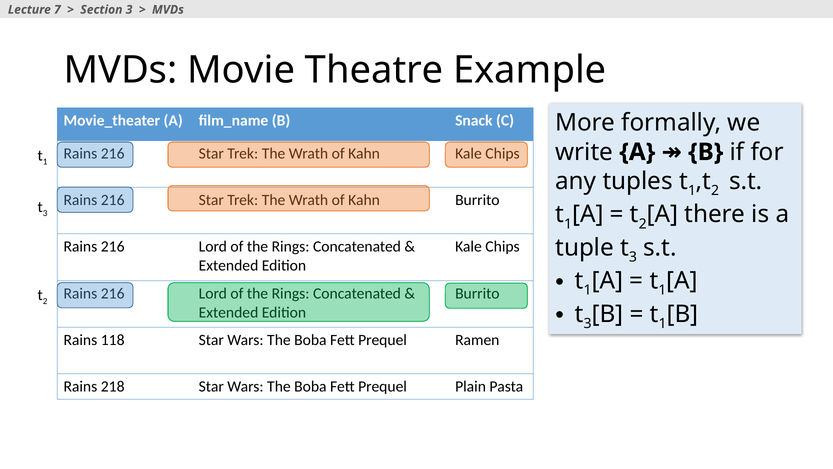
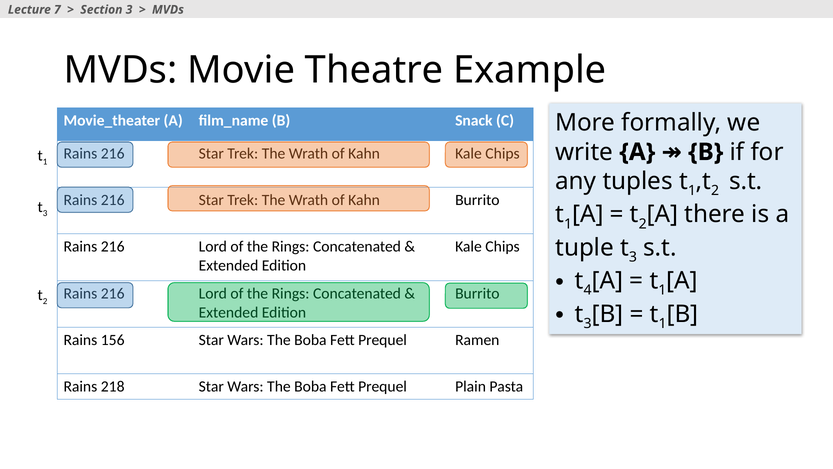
1: 1 -> 4 (588, 290)
118: 118 -> 156 (113, 340)
